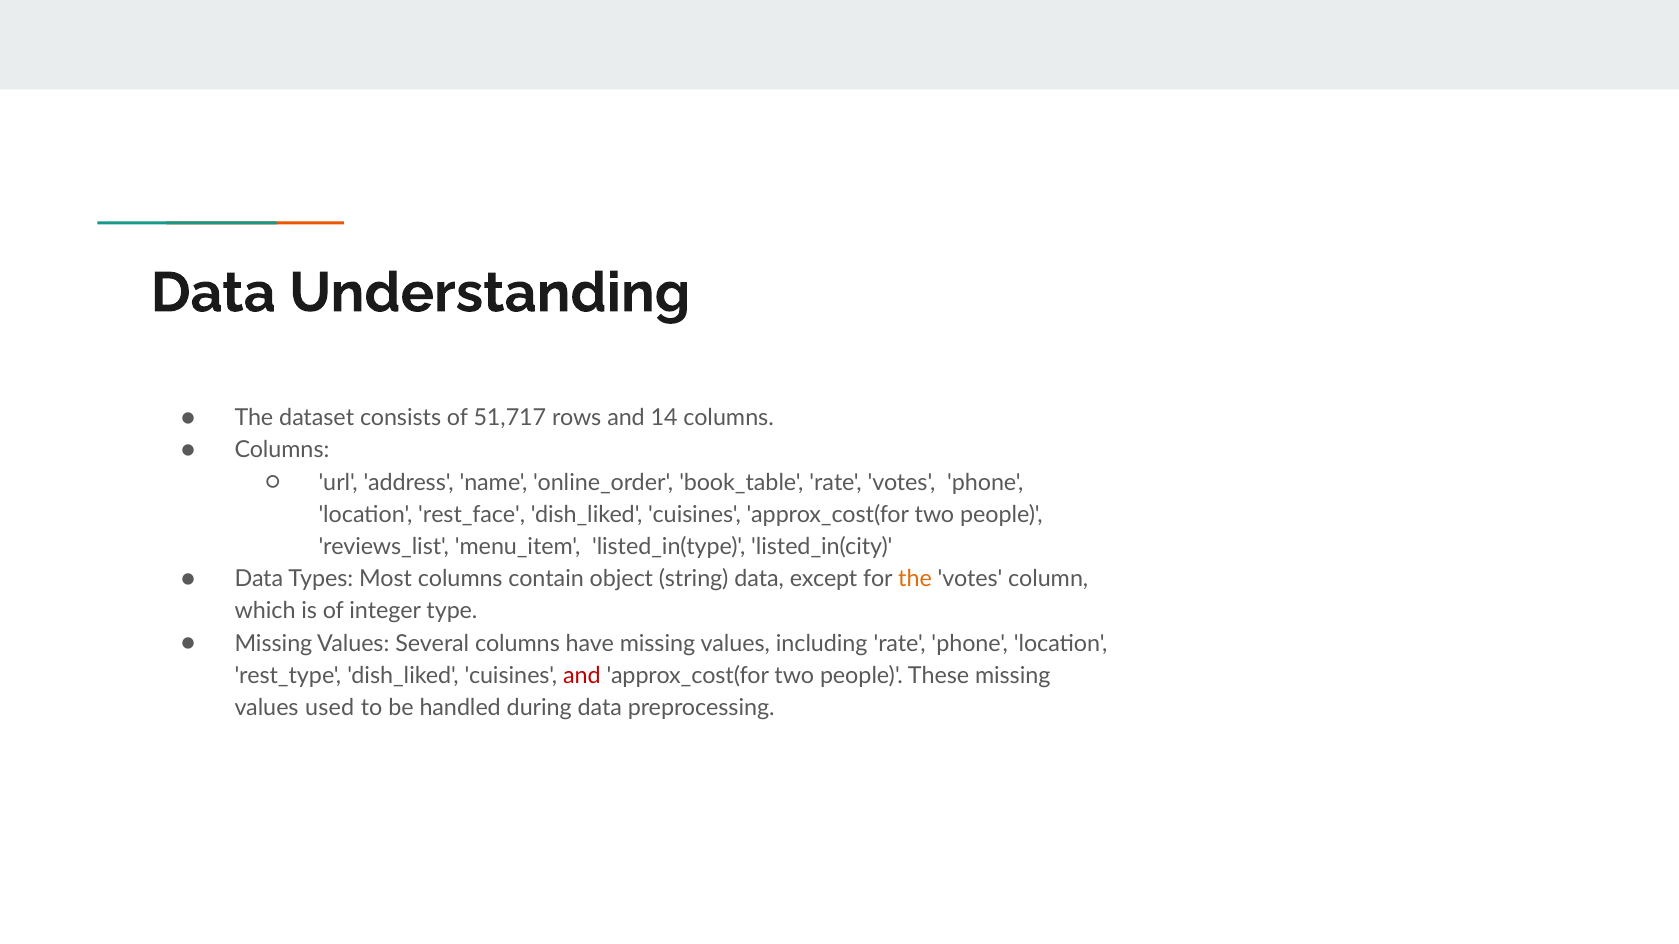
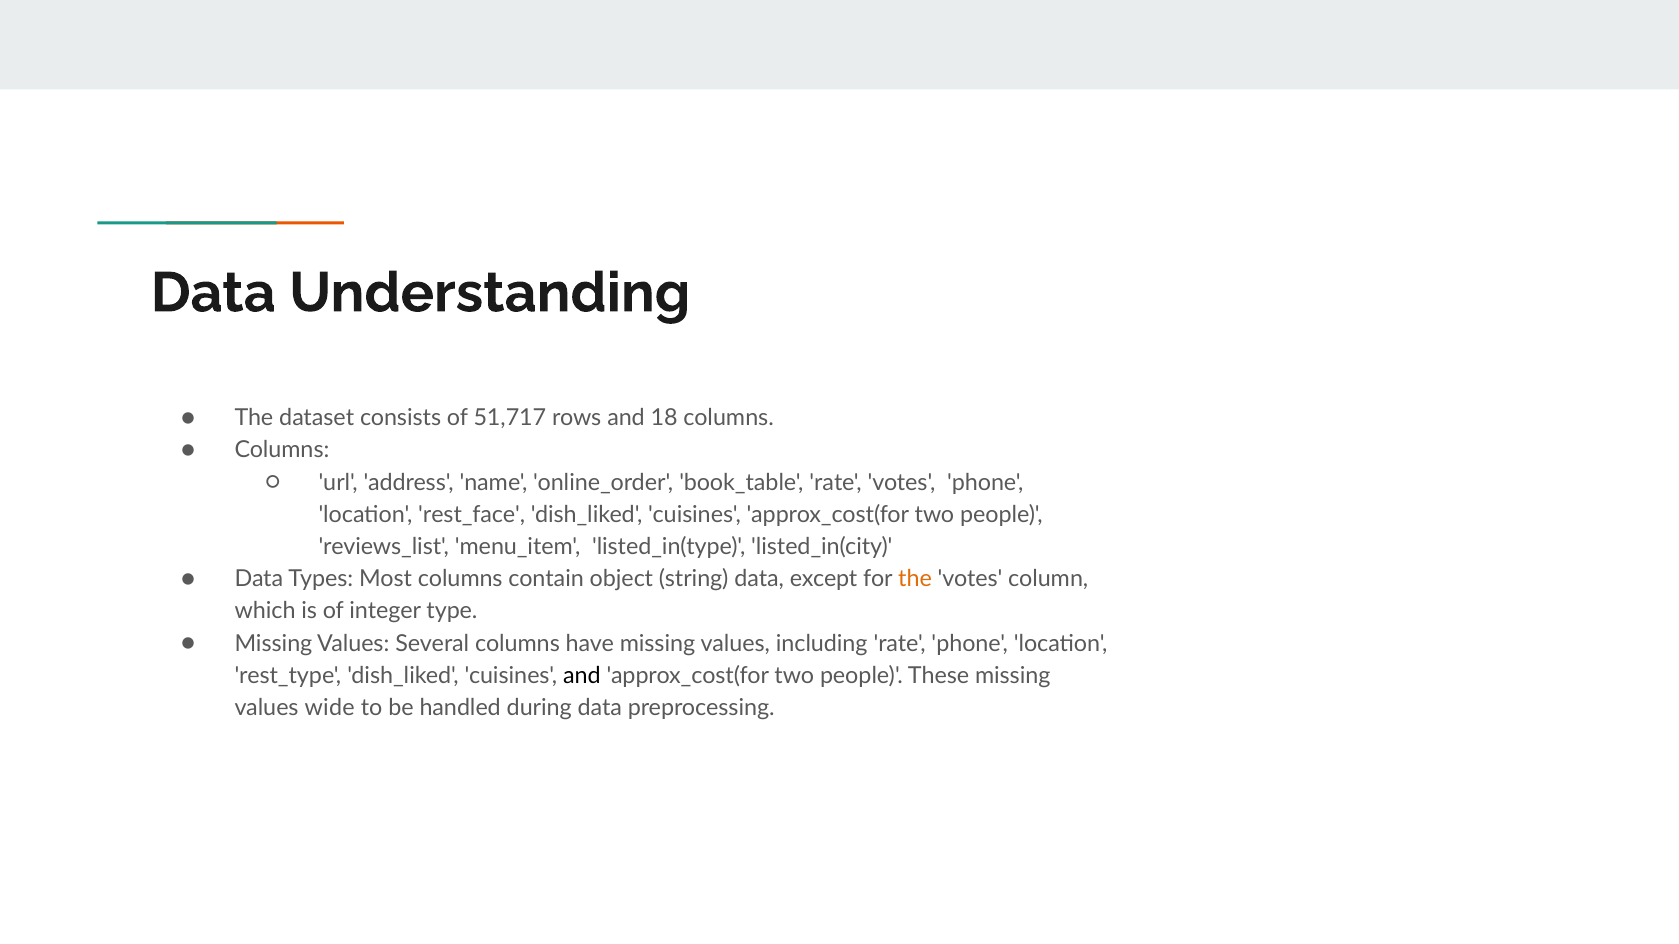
14: 14 -> 18 (664, 418)
and colour: red -> black (582, 676)
used: used -> wide (330, 708)
